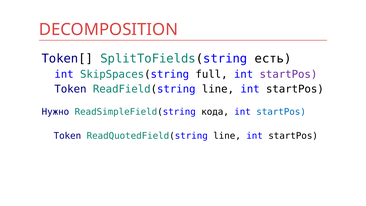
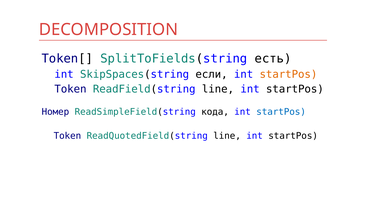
full: full -> если (212, 74)
startPos colour: purple -> orange (288, 74)
Нужно: Нужно -> Номер (55, 112)
